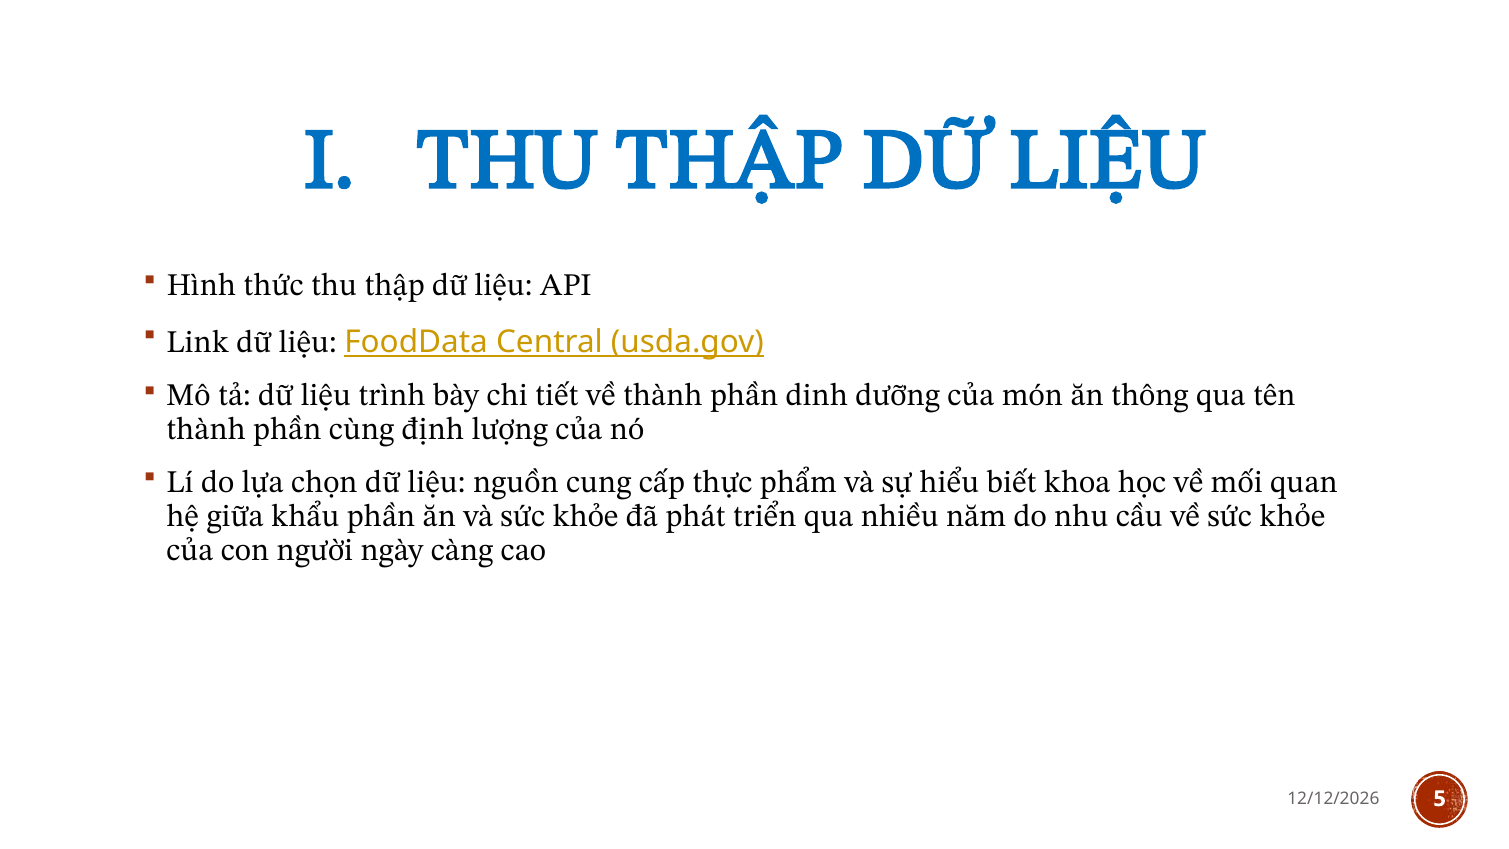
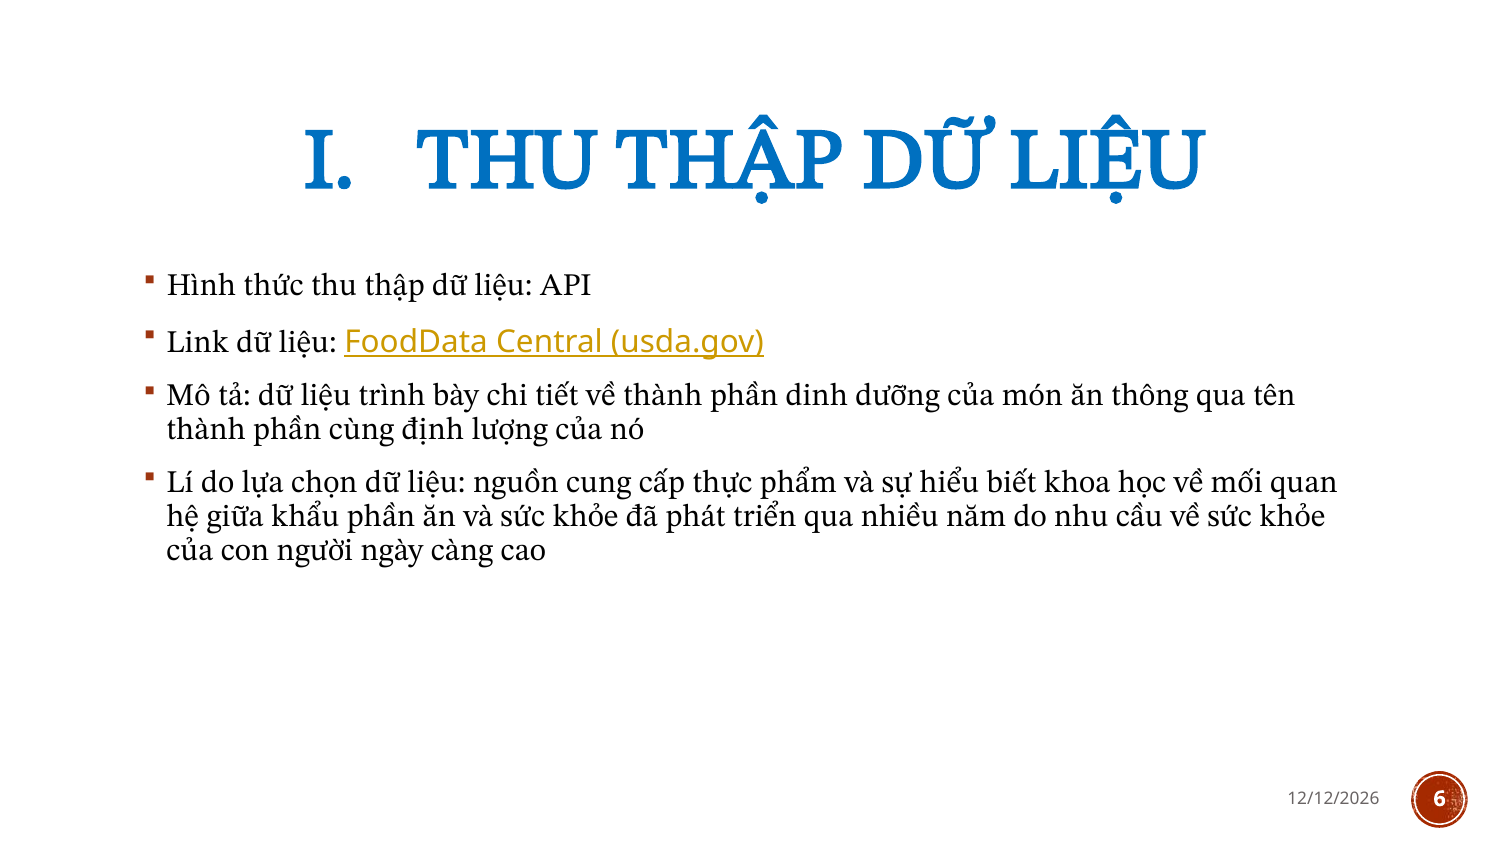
5: 5 -> 6 (1440, 799)
